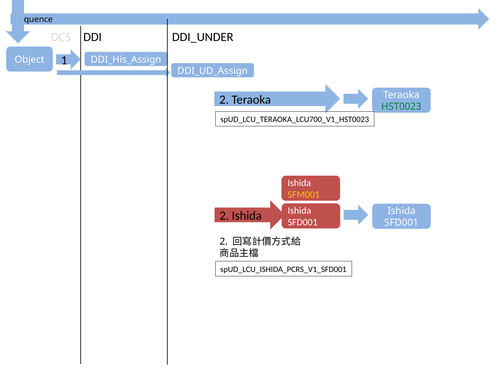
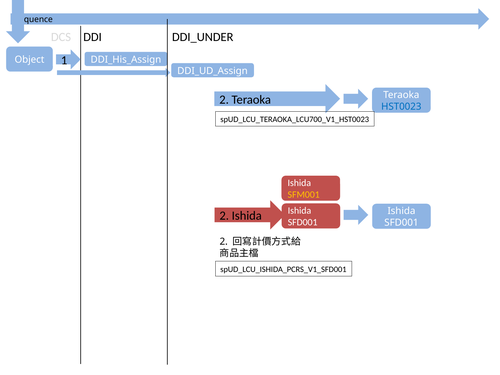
HST0023 colour: green -> blue (401, 107)
